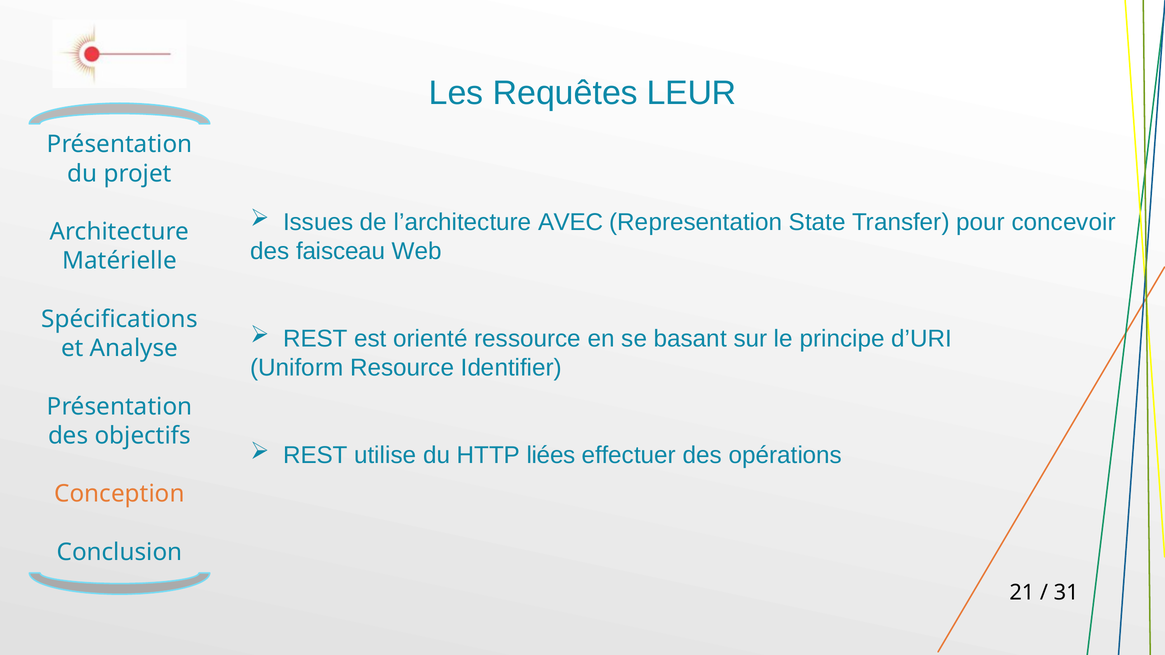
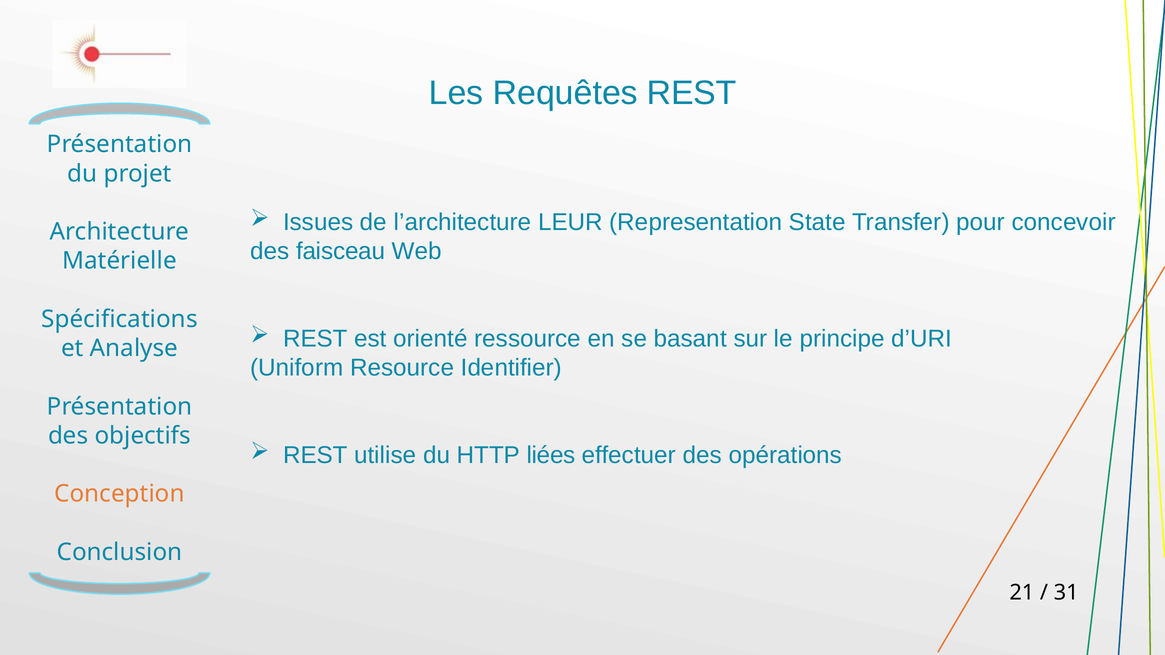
Requêtes LEUR: LEUR -> REST (692, 93)
AVEC: AVEC -> LEUR (571, 222)
